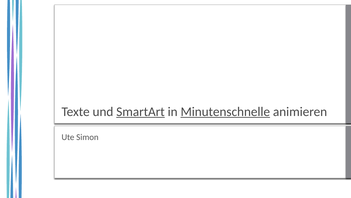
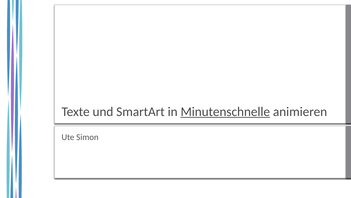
SmartArt underline: present -> none (141, 111)
